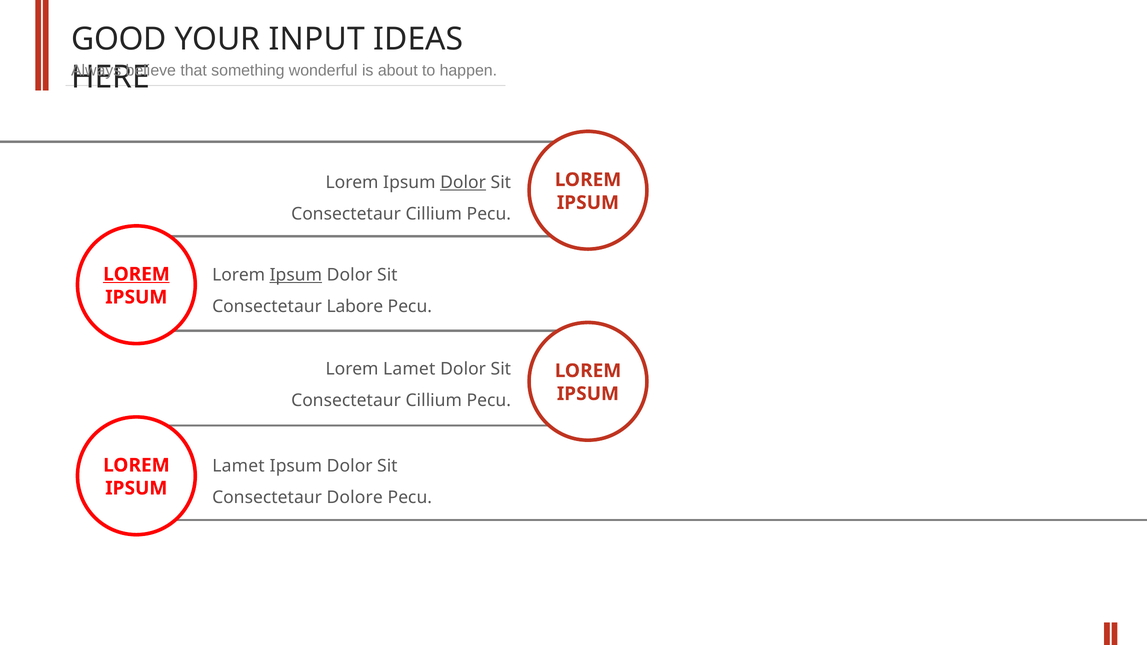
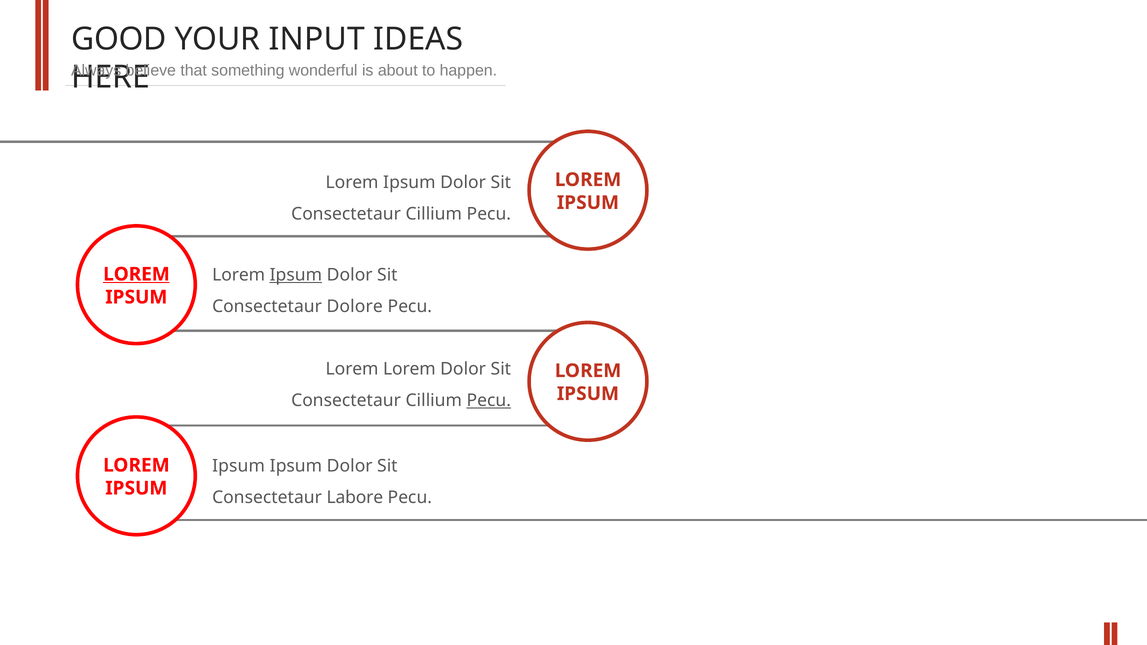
Dolor underline: present -> none (463, 182)
Labore: Labore -> Dolore (355, 307)
Lorem Lamet: Lamet -> Lorem (409, 369)
Pecu underline: none -> present (489, 401)
Lamet: Lamet -> Ipsum (239, 466)
Dolore: Dolore -> Labore (355, 498)
